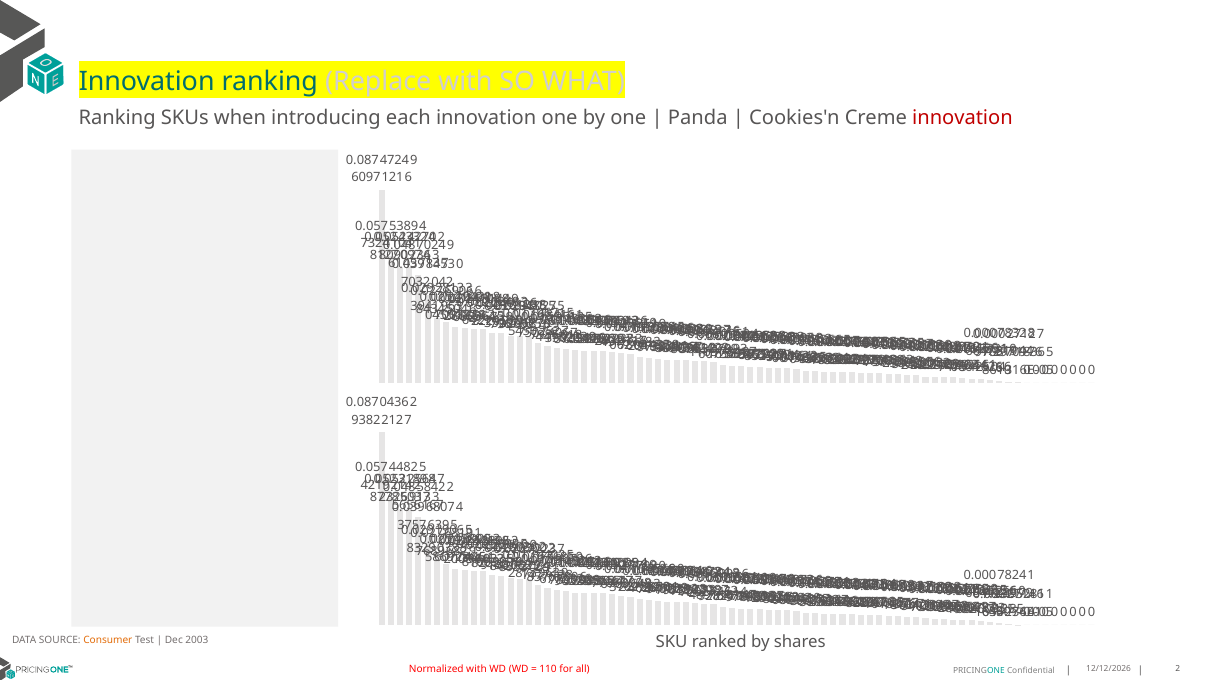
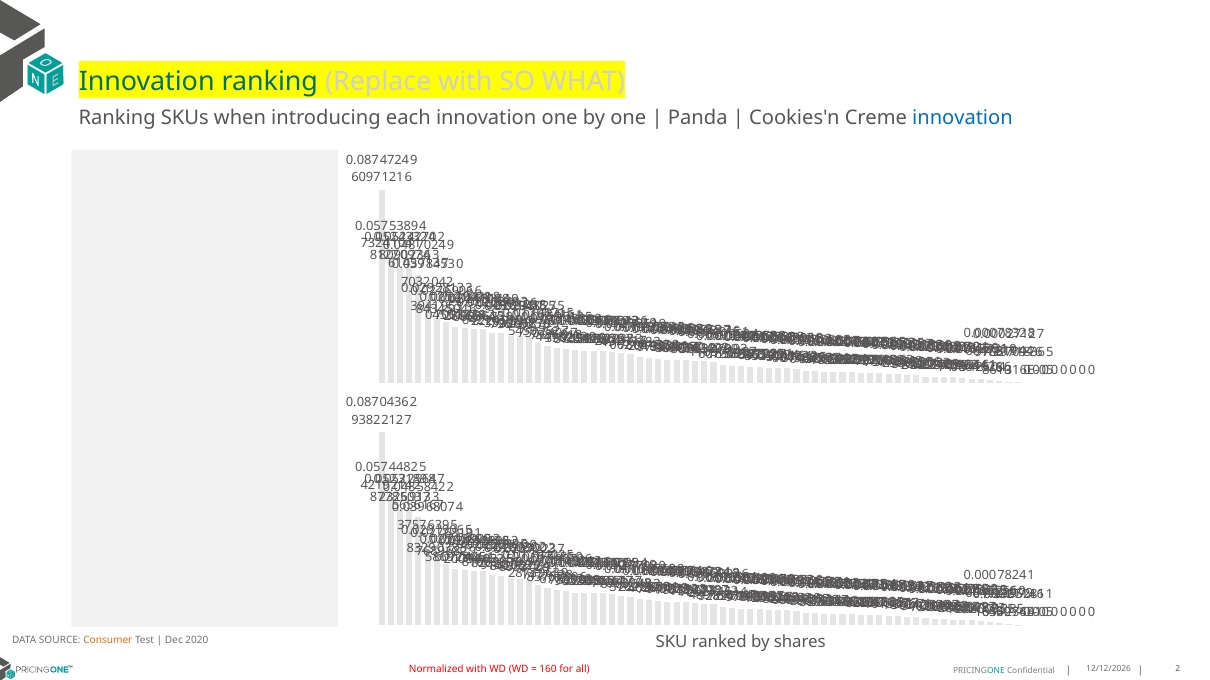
innovation colour: red -> blue (962, 118)
2003: 2003 -> 2020 (197, 641)
110: 110 -> 160 (548, 670)
